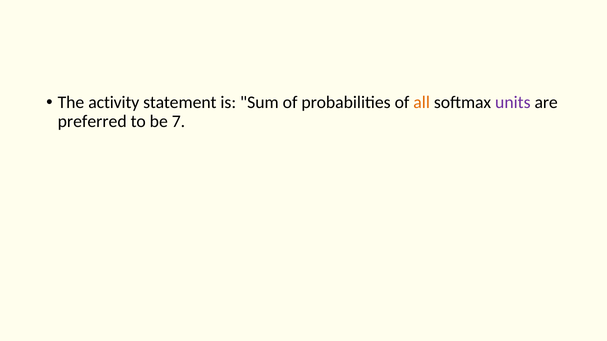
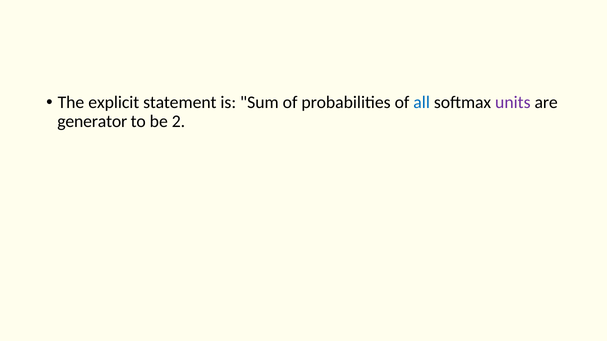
activity: activity -> explicit (114, 103)
all colour: orange -> blue (422, 103)
preferred: preferred -> generator (92, 122)
7: 7 -> 2 (178, 122)
